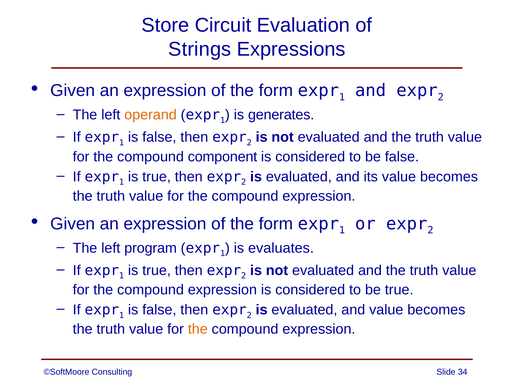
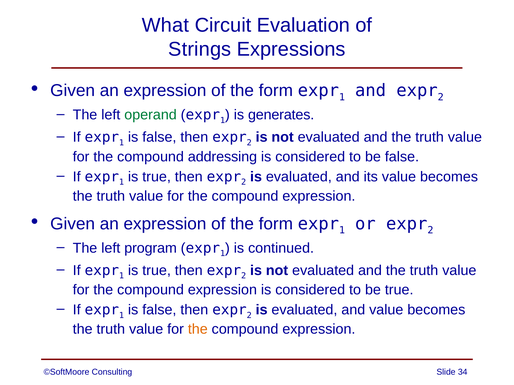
Store: Store -> What (165, 25)
operand colour: orange -> green (151, 115)
component: component -> addressing (222, 157)
evaluates: evaluates -> continued (281, 248)
